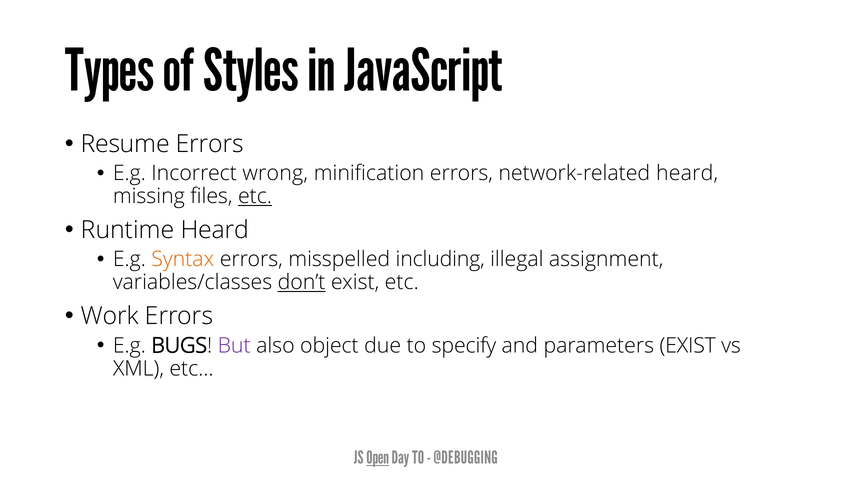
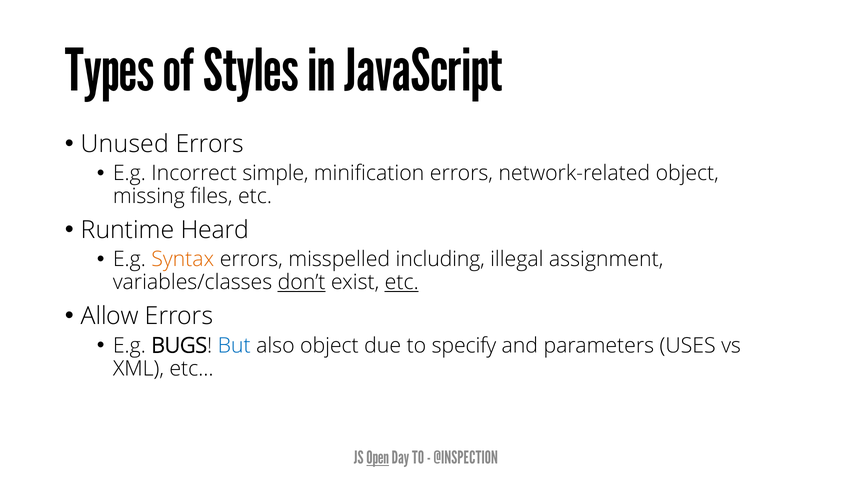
Resume: Resume -> Unused (125, 144)
wrong: wrong -> simple (275, 173)
network-related heard: heard -> object (687, 173)
etc underline: present -> none (255, 196)
etc underline: none -> present (402, 283)
Work: Work -> Allow (110, 316)
But colour: purple -> blue (234, 346)
parameters EXIST: EXIST -> USES (688, 346)
@DEBUGGING: @DEBUGGING -> @INSPECTION (466, 458)
